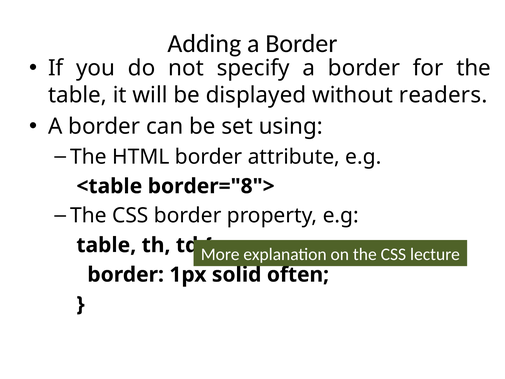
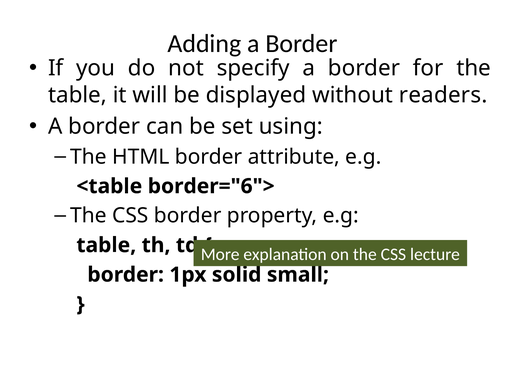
border="8">: border="8"> -> border="6"> (211, 186)
often: often -> small (298, 275)
